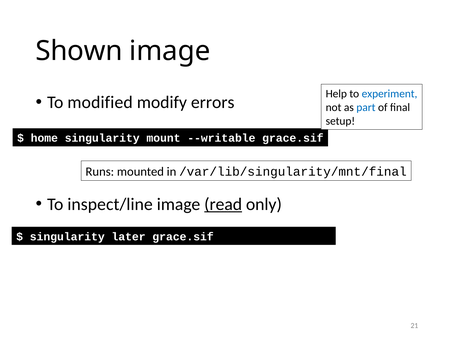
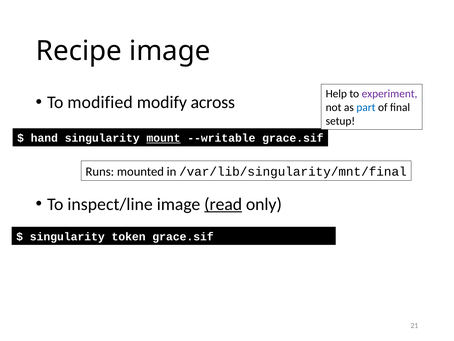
Shown: Shown -> Recipe (79, 51)
experiment colour: blue -> purple (390, 94)
errors: errors -> across (213, 102)
home: home -> hand (44, 138)
mount underline: none -> present (164, 138)
later: later -> token (129, 236)
